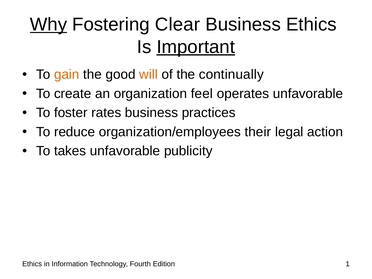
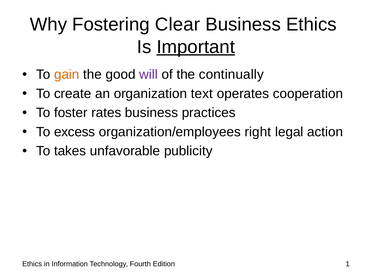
Why underline: present -> none (48, 25)
will colour: orange -> purple (149, 75)
feel: feel -> text (202, 94)
operates unfavorable: unfavorable -> cooperation (308, 94)
reduce: reduce -> excess (75, 132)
their: their -> right (258, 132)
